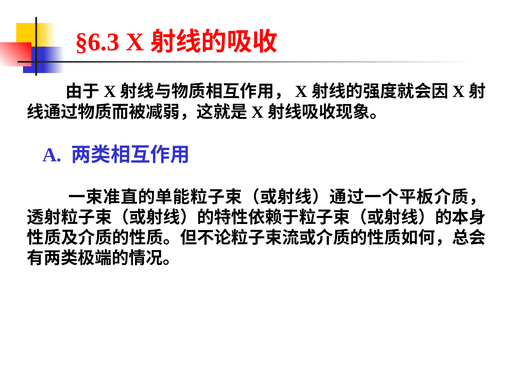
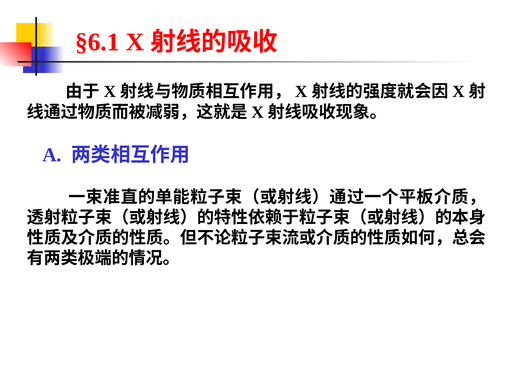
§6.3: §6.3 -> §6.1 (97, 42)
